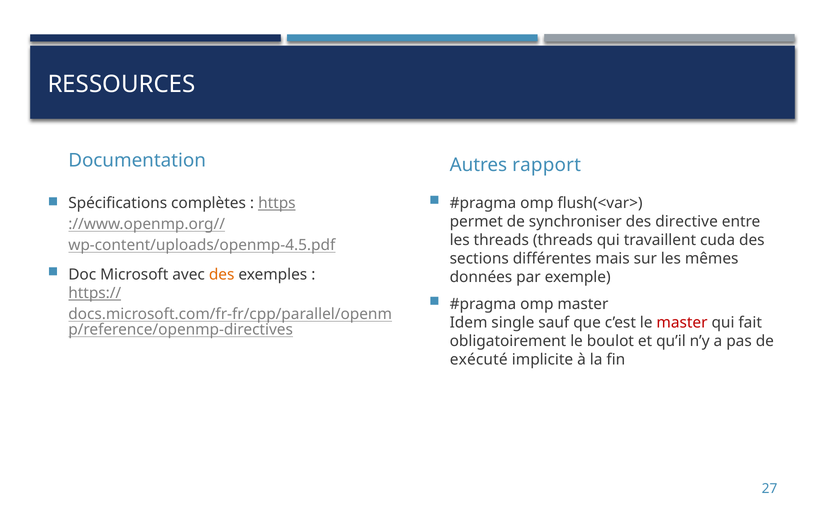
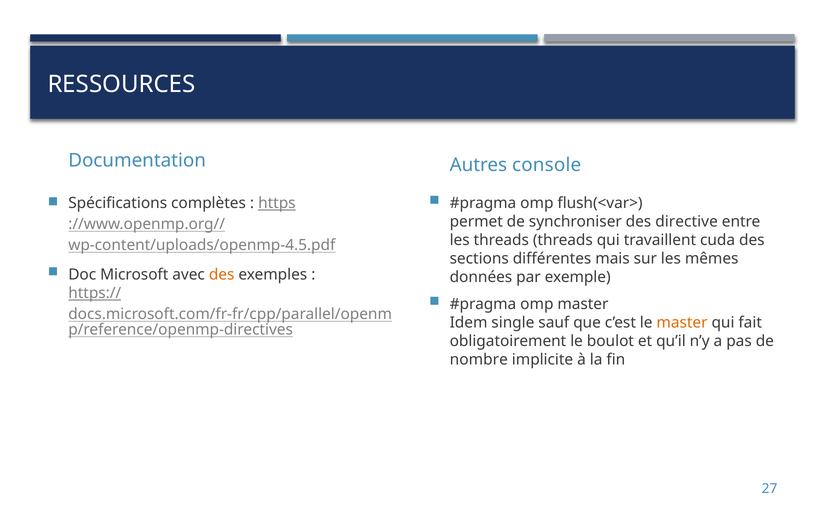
rapport: rapport -> console (547, 165)
master colour: red -> orange (682, 322)
exécuté: exécuté -> nombre (479, 360)
